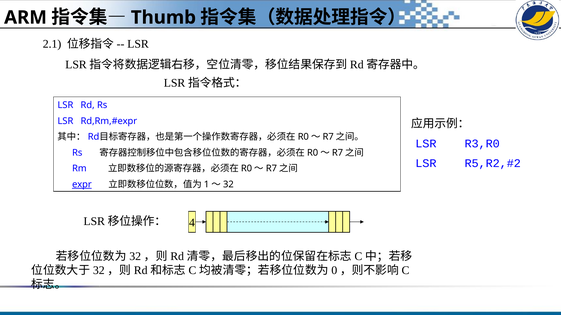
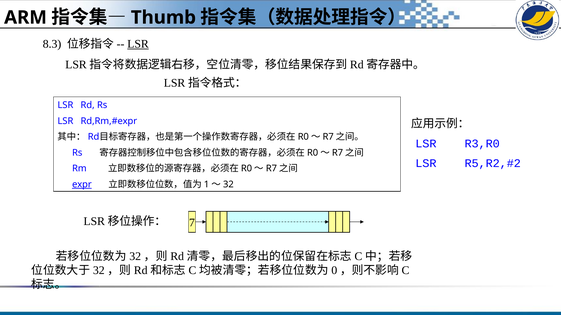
2.1: 2.1 -> 8.3 (52, 44)
LSR underline: none -> present (138, 44)
4: 4 -> 7 (192, 223)
